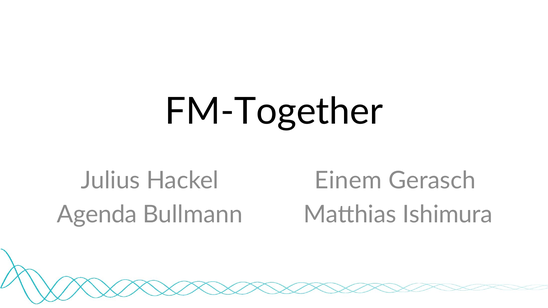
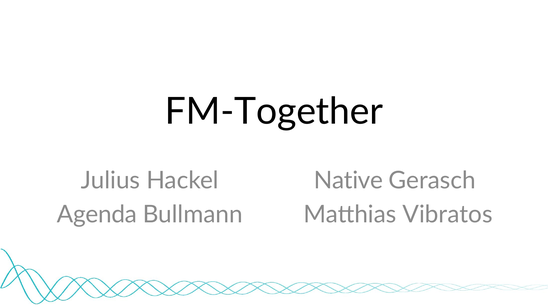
Einem: Einem -> Native (348, 180)
Ishimura: Ishimura -> Vibratos (448, 215)
